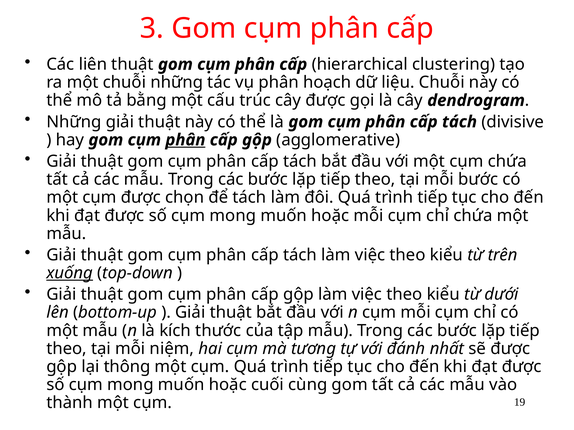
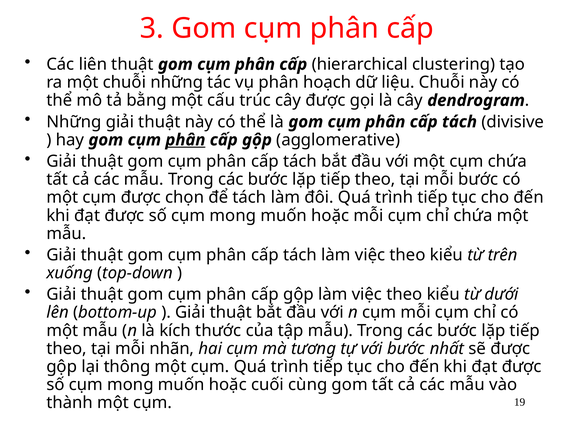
xuống underline: present -> none (70, 273)
niệm: niệm -> nhãn (172, 349)
với đánh: đánh -> bước (406, 349)
